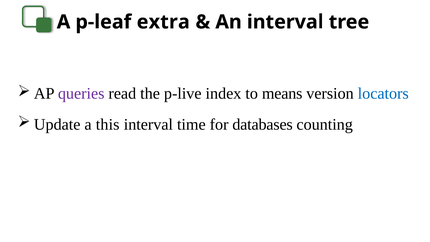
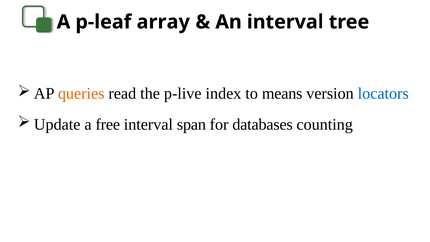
extra: extra -> array (163, 22)
queries colour: purple -> orange (81, 94)
this: this -> free (108, 125)
time: time -> span (191, 125)
